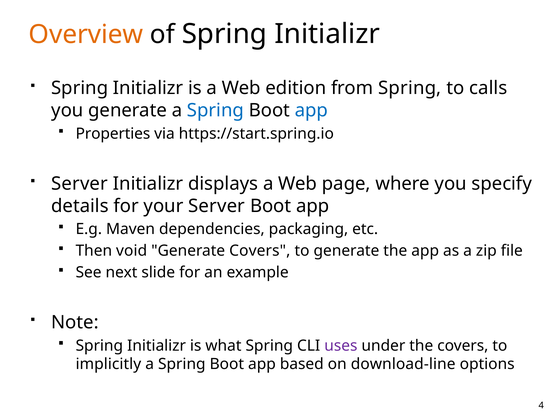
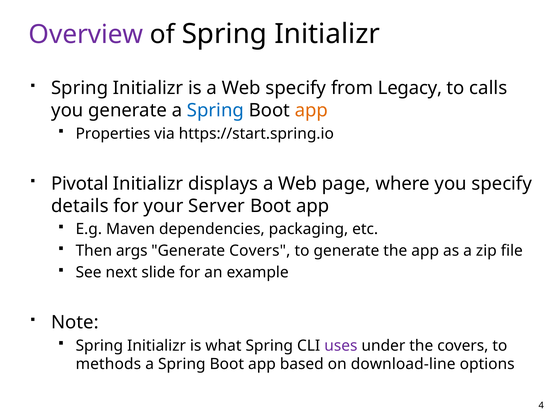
Overview colour: orange -> purple (86, 34)
Web edition: edition -> specify (296, 88)
from Spring: Spring -> Legacy (410, 88)
app colour: blue -> orange (311, 110)
Server: Server -> Pivotal (80, 183)
void: void -> args (132, 251)
implicitly: implicitly -> methods (108, 364)
